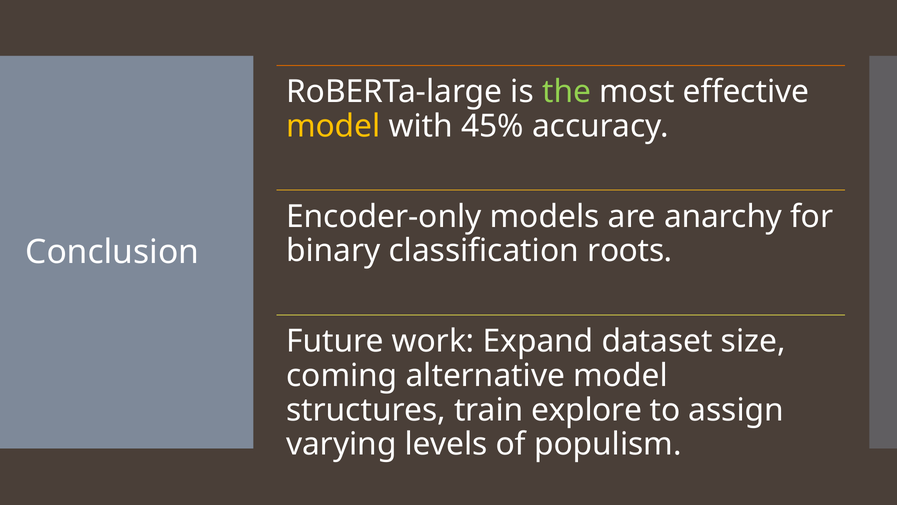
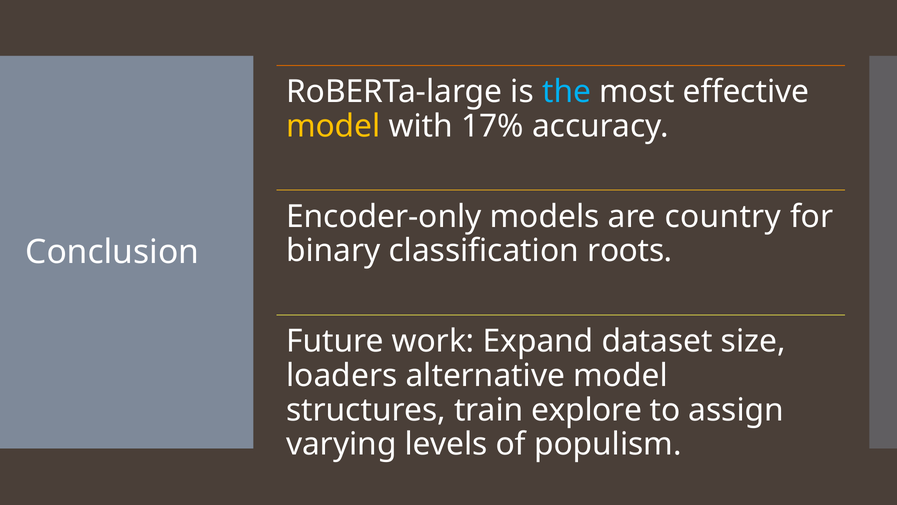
the colour: light green -> light blue (567, 92)
45%: 45% -> 17% (493, 126)
anarchy: anarchy -> country (723, 216)
coming: coming -> loaders (342, 375)
